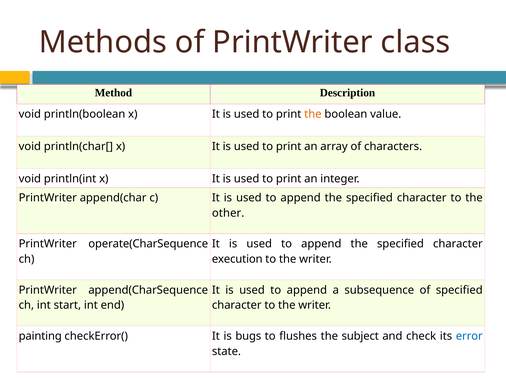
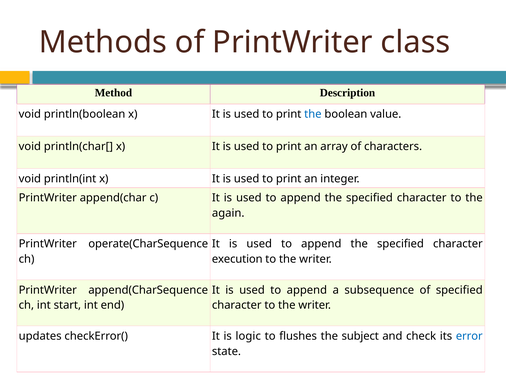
the colour: orange -> blue (313, 114)
other: other -> again (228, 213)
painting: painting -> updates (40, 336)
bugs: bugs -> logic (248, 336)
